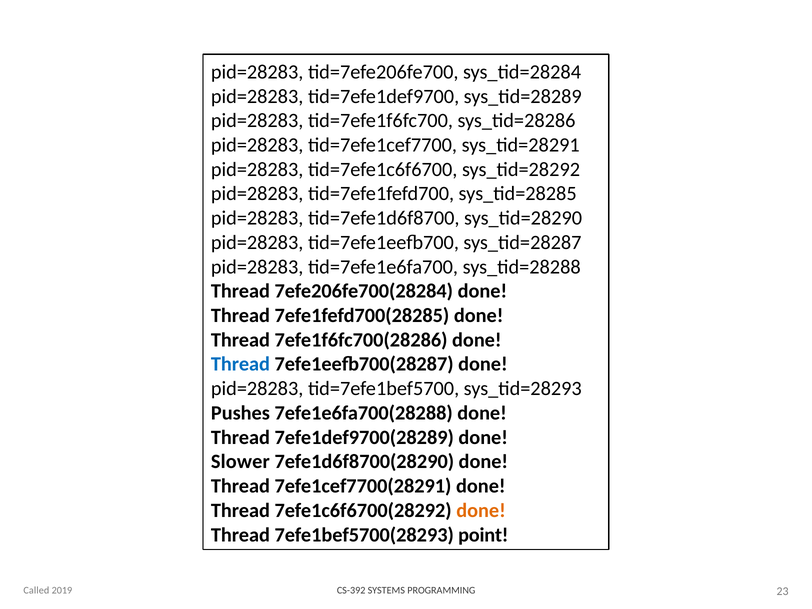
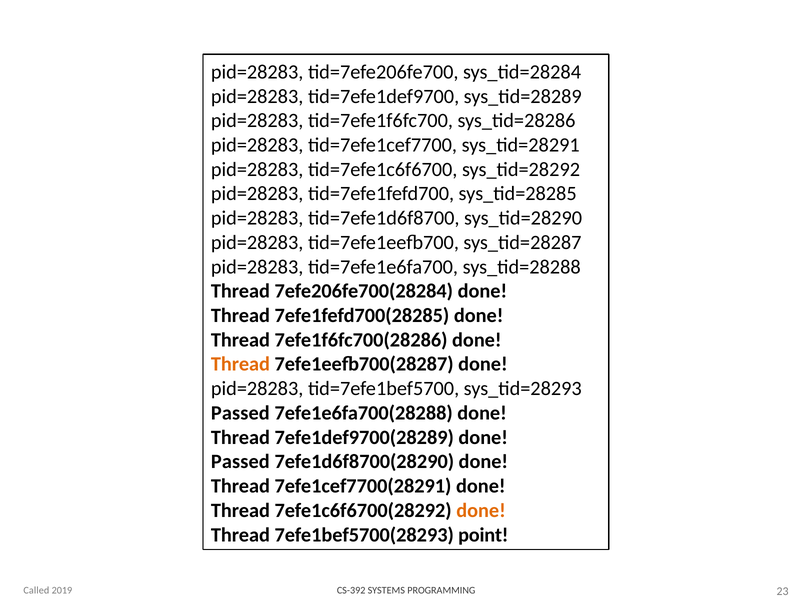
Thread colour: blue -> orange (240, 364)
Pushes: Pushes -> Passed (240, 413)
Slower: Slower -> Passed (240, 462)
